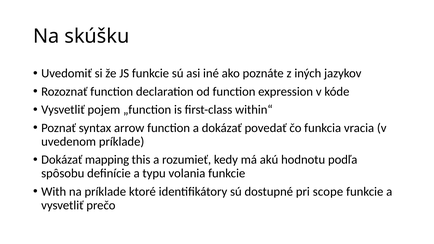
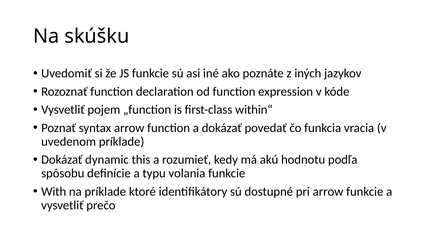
mapping: mapping -> dynamic (107, 160)
pri scope: scope -> arrow (328, 192)
